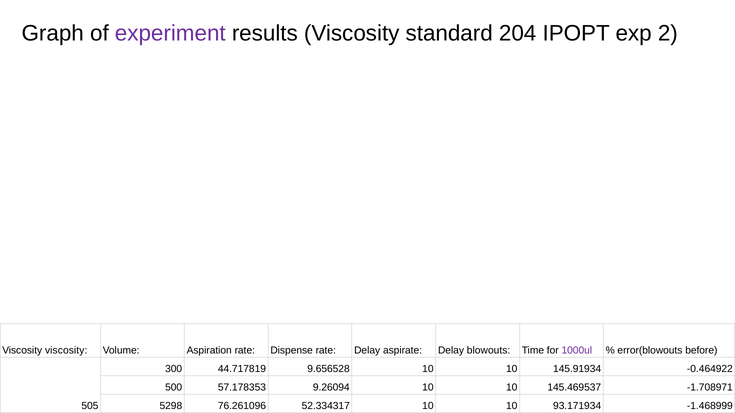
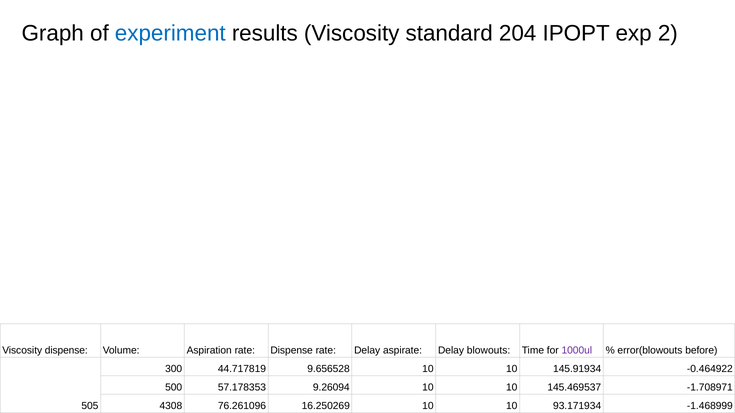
experiment colour: purple -> blue (170, 34)
Viscosity viscosity: viscosity -> dispense (66, 351)
5298: 5298 -> 4308 (171, 406)
52.334317: 52.334317 -> 16.250269 (326, 406)
